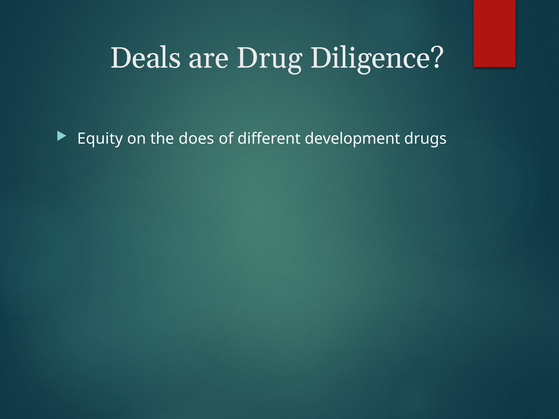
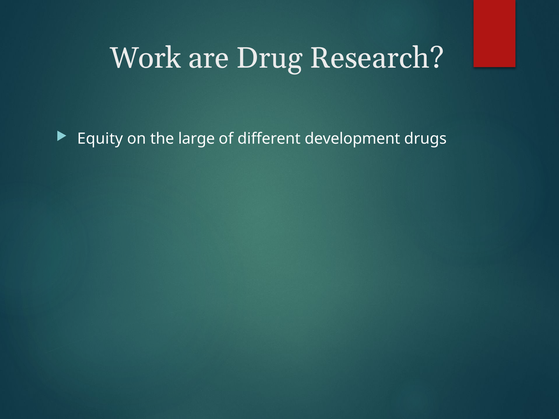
Deals: Deals -> Work (146, 58)
Diligence: Diligence -> Research (377, 58)
does: does -> large (197, 139)
